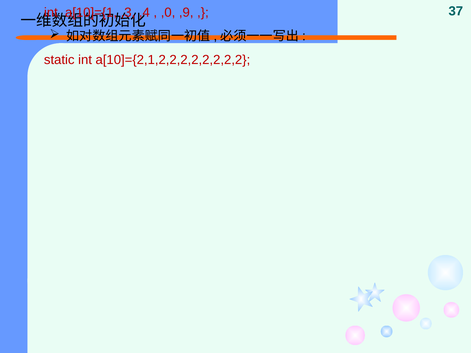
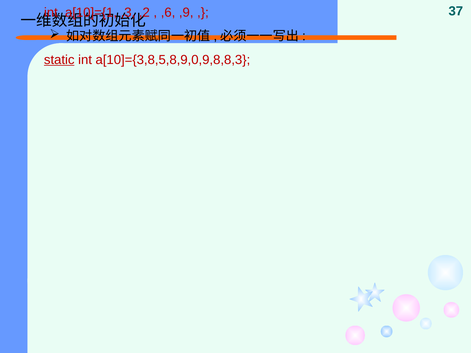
,4: ,4 -> ,2 (144, 13)
,0: ,0 -> ,6 (168, 13)
static underline: none -> present (59, 60)
a[10]={2,1,2,2,2,2,2,2,2,2: a[10]={2,1,2,2,2,2,2,2,2,2 -> a[10]={3,8,5,8,9,0,9,8,8,3 (173, 60)
